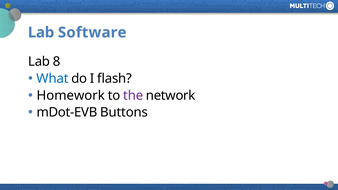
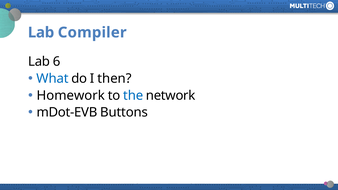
Software: Software -> Compiler (92, 33)
8: 8 -> 6 (57, 62)
flash: flash -> then (114, 78)
the colour: purple -> blue (133, 95)
